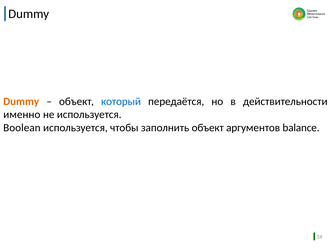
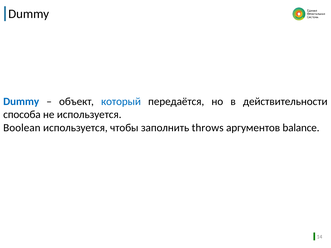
Dummy colour: orange -> blue (21, 101)
именно: именно -> способа (22, 115)
заполнить объект: объект -> throws (208, 128)
